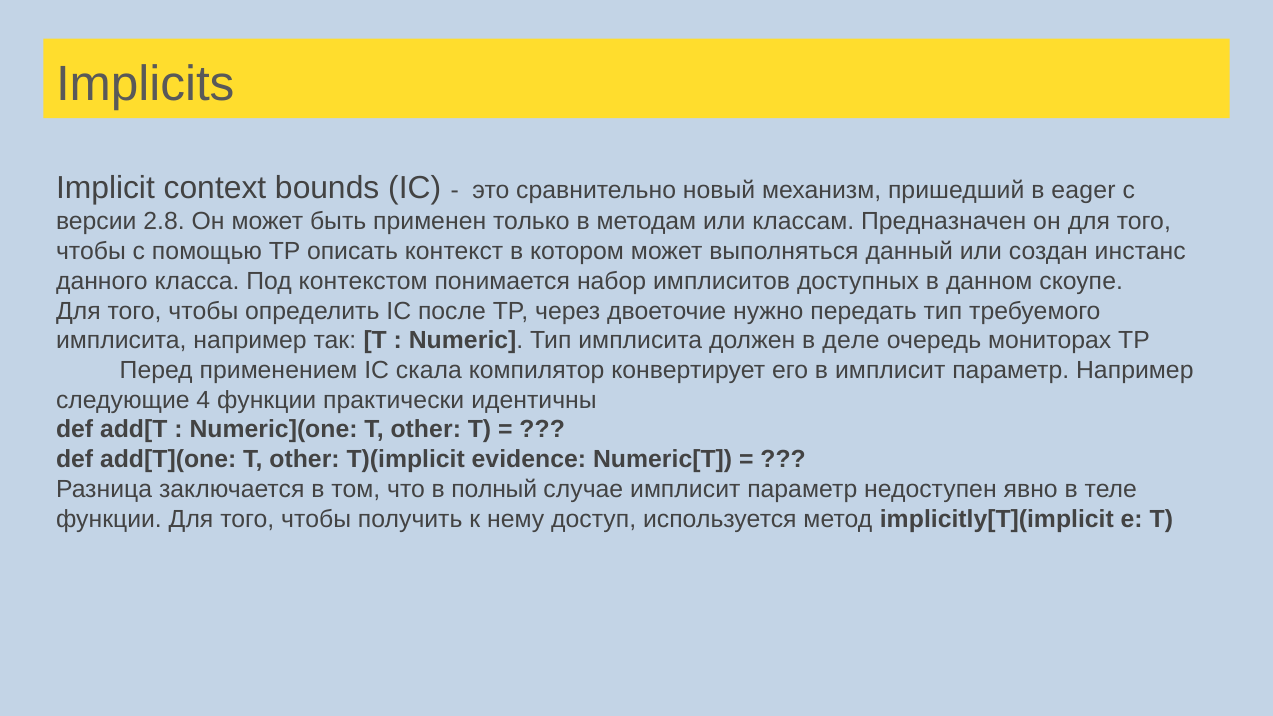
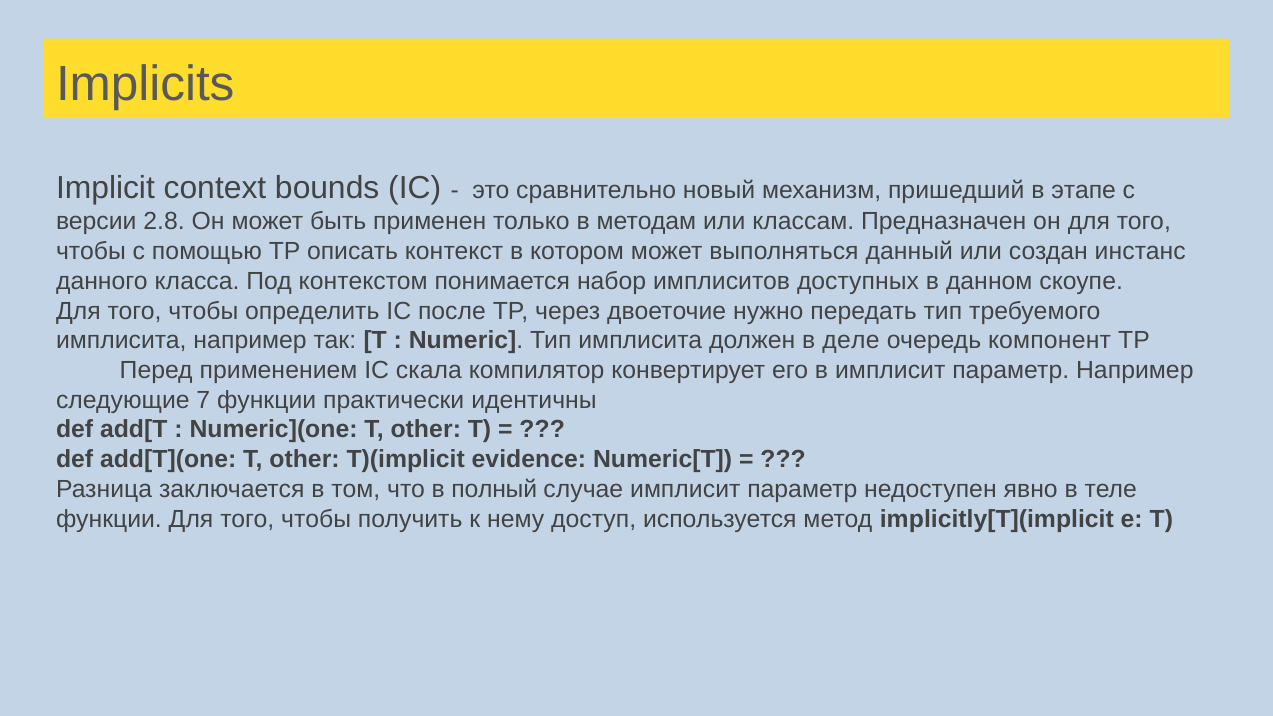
eager: eager -> этапе (1084, 191)
мониторах: мониторах -> компонент (1050, 341)
4: 4 -> 7 (203, 400)
